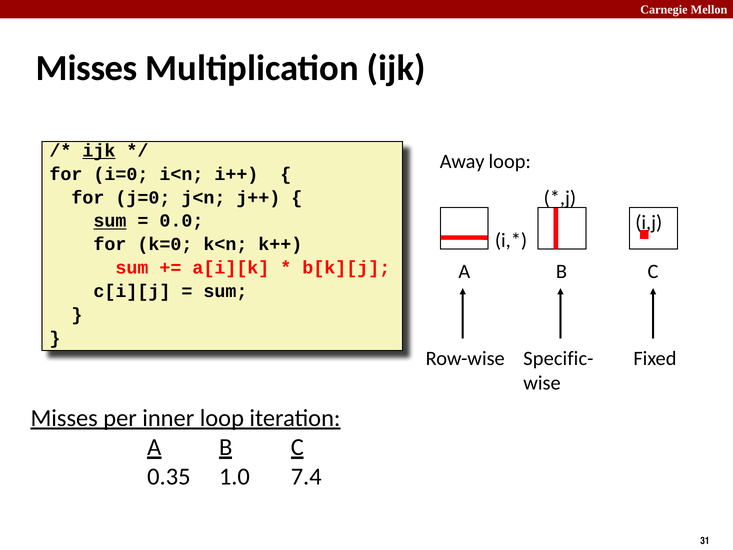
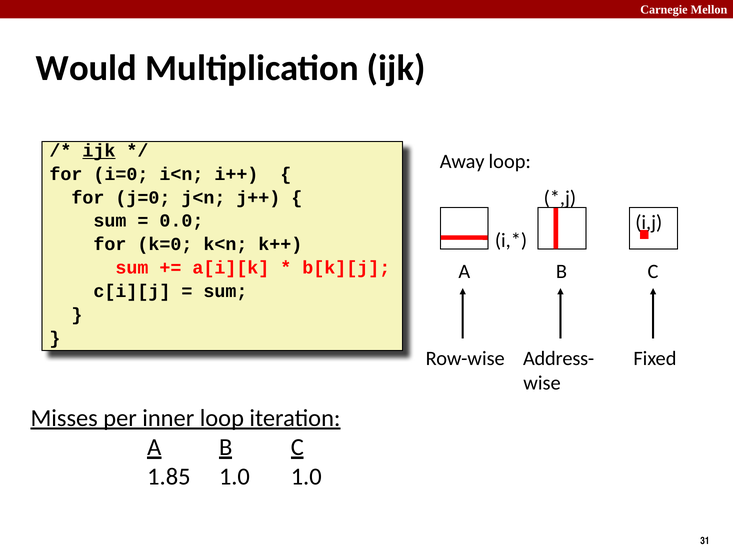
Misses: Misses -> Would (87, 68)
sum underline: present -> none (110, 221)
Specific-: Specific- -> Address- (559, 358)
0.35: 0.35 -> 1.85 (169, 476)
1.0 7.4: 7.4 -> 1.0 (306, 476)
